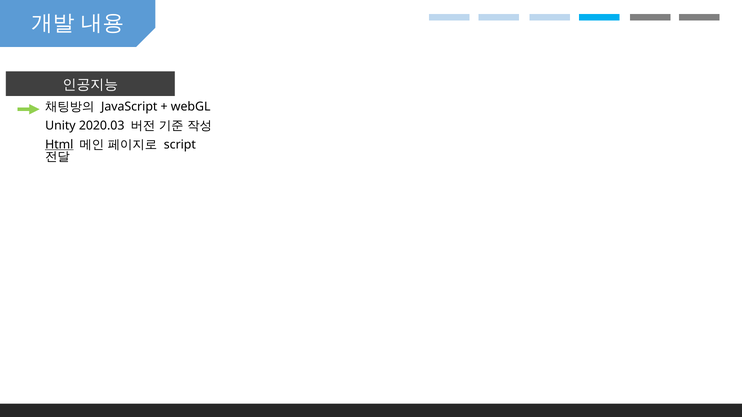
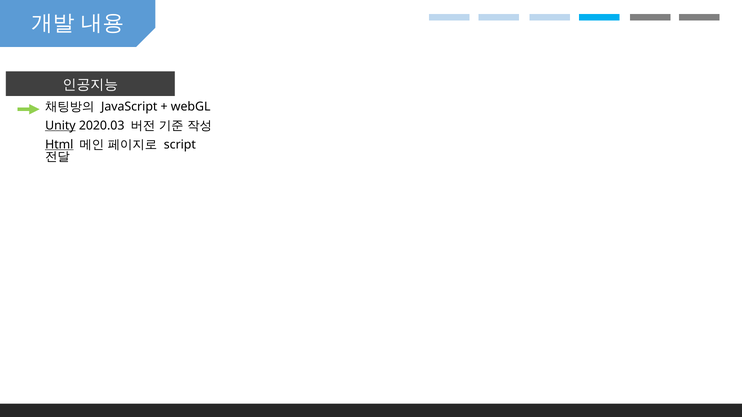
Unity underline: none -> present (60, 126)
